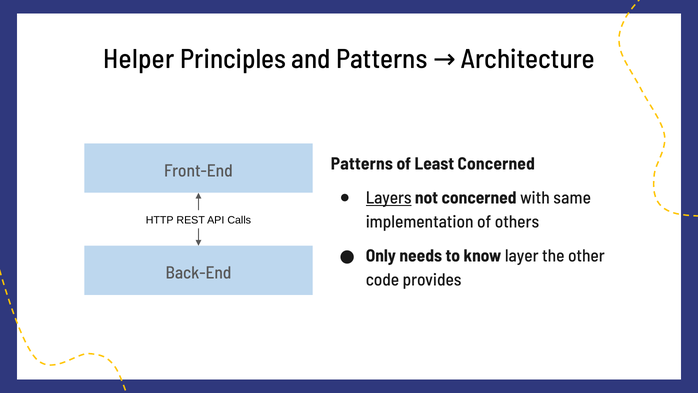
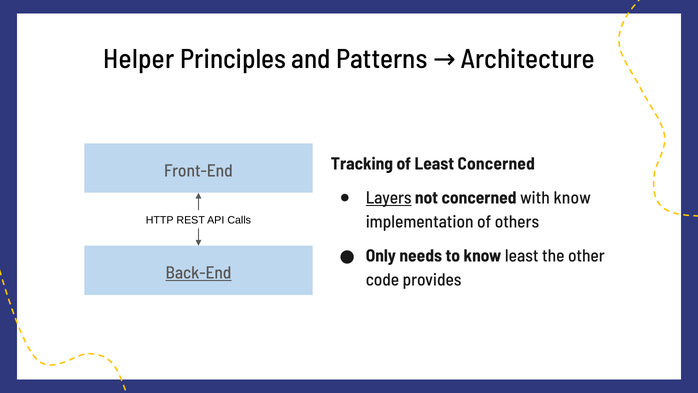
Patterns: Patterns -> Tracking (362, 164)
with same: same -> know (572, 198)
know layer: layer -> least (522, 256)
Back-End underline: none -> present (199, 273)
